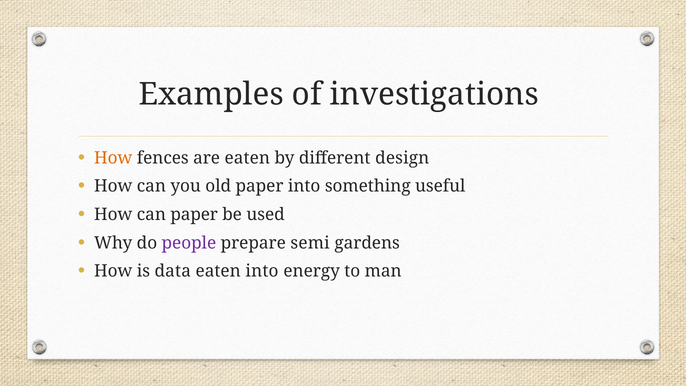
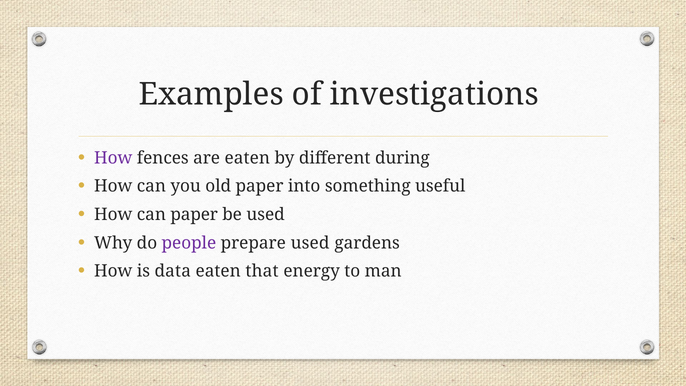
How colour: orange -> purple (113, 158)
design: design -> during (402, 158)
prepare semi: semi -> used (310, 243)
eaten into: into -> that (262, 271)
